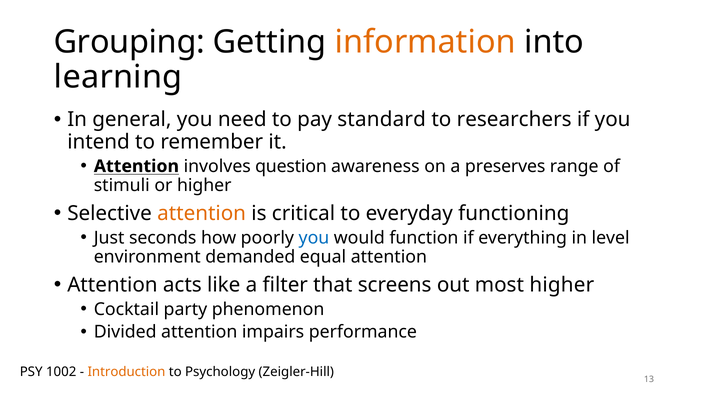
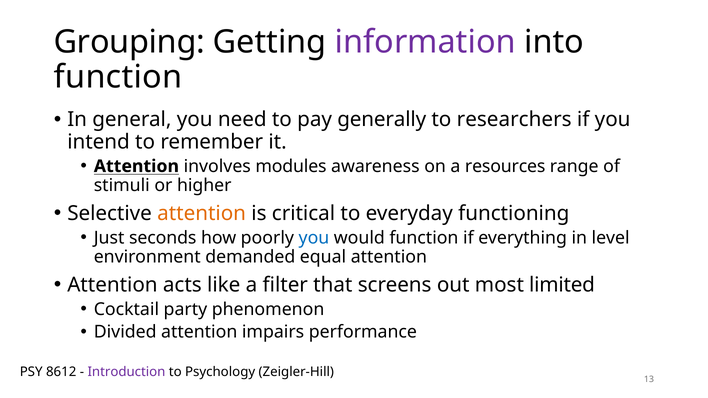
information colour: orange -> purple (425, 42)
learning: learning -> function (118, 77)
standard: standard -> generally (382, 120)
question: question -> modules (291, 166)
preserves: preserves -> resources (505, 166)
most higher: higher -> limited (562, 285)
1002: 1002 -> 8612 (61, 372)
Introduction colour: orange -> purple (126, 372)
